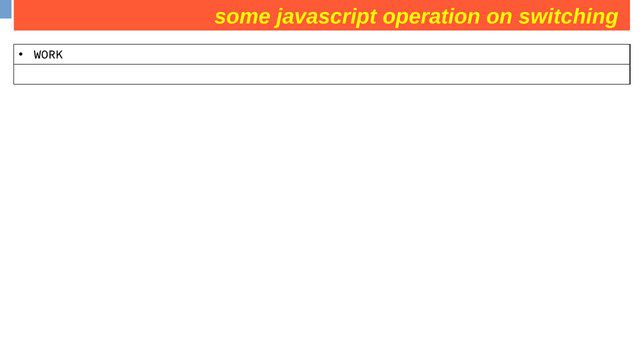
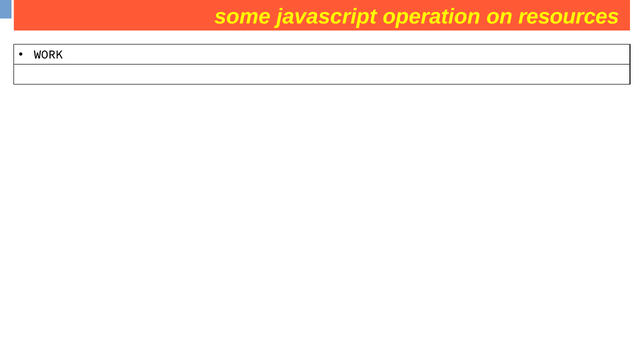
switching: switching -> resources (569, 17)
